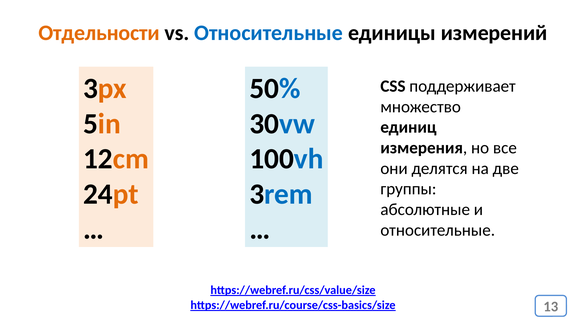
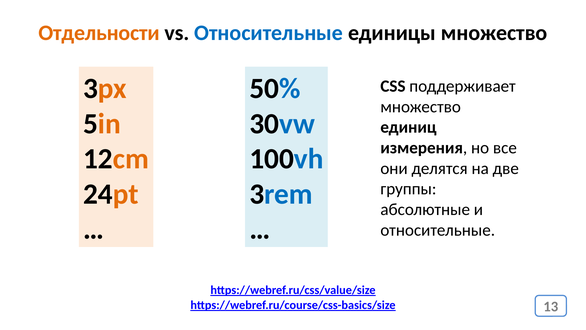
единицы измерений: измерений -> множество (494, 33)
